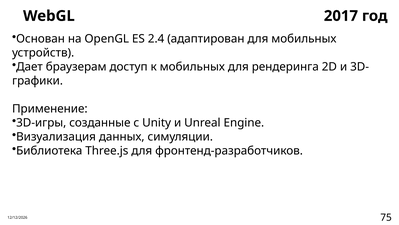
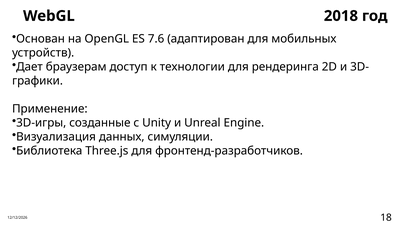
2017: 2017 -> 2018 (341, 16)
2.4: 2.4 -> 7.6 (156, 39)
к мобильных: мобильных -> технологии (192, 67)
75: 75 -> 18 (386, 217)
